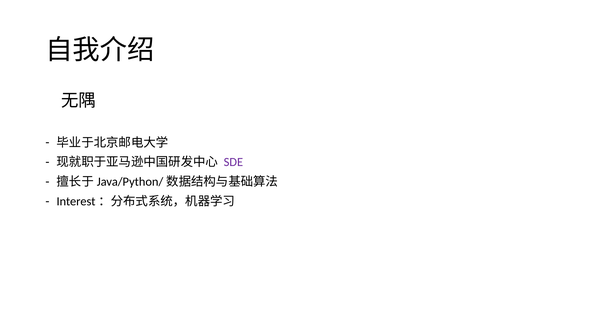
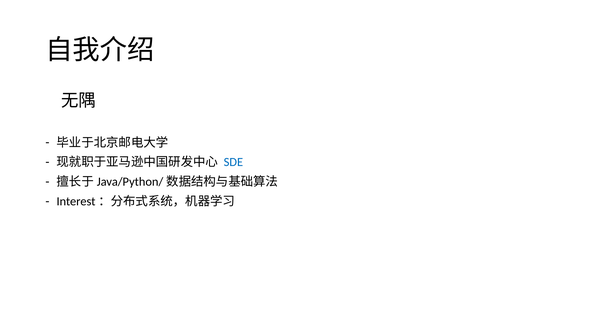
SDE colour: purple -> blue (233, 162)
